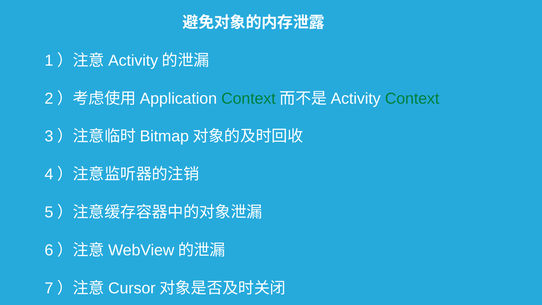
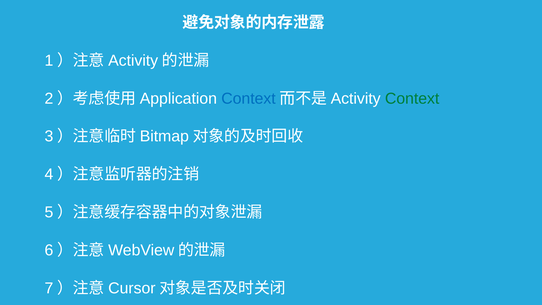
Context colour: green -> blue (248, 98)
